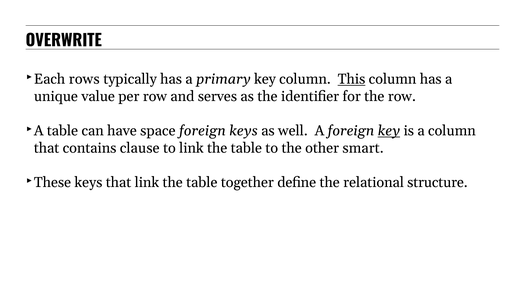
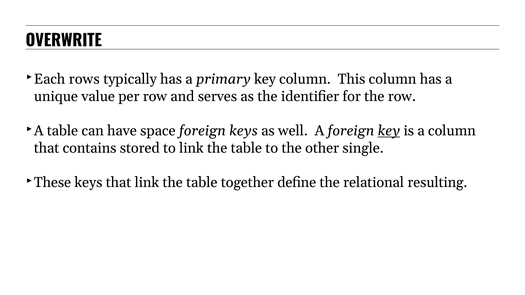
This underline: present -> none (351, 79)
clause: clause -> stored (140, 148)
smart: smart -> single (363, 148)
structure: structure -> resulting (437, 182)
